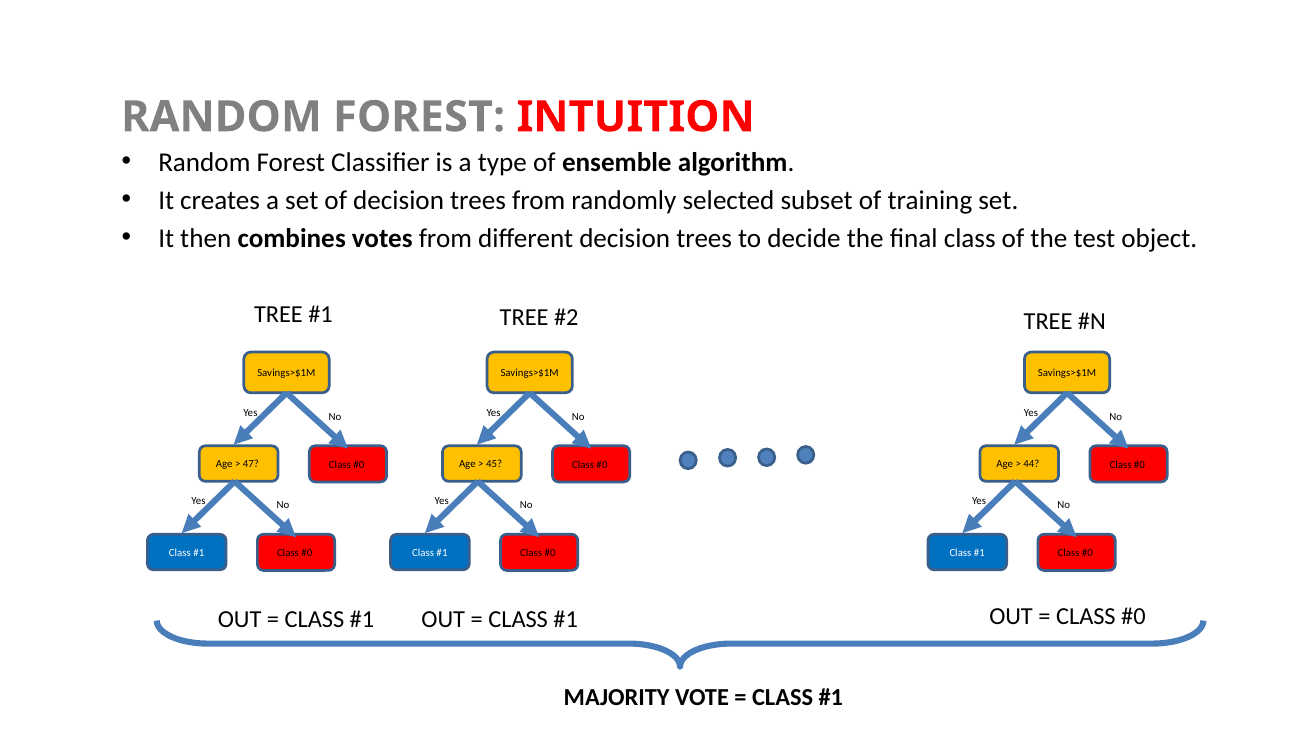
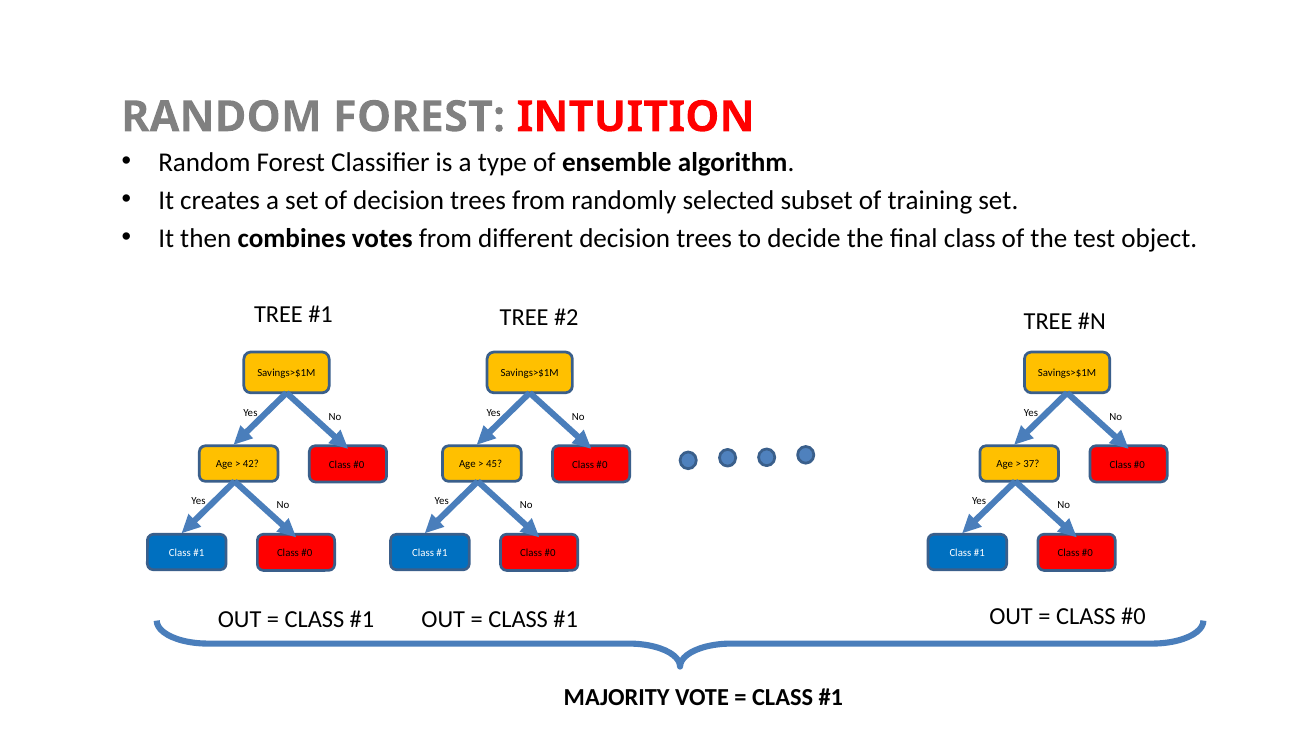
47: 47 -> 42 (251, 464)
44: 44 -> 37 (1031, 464)
